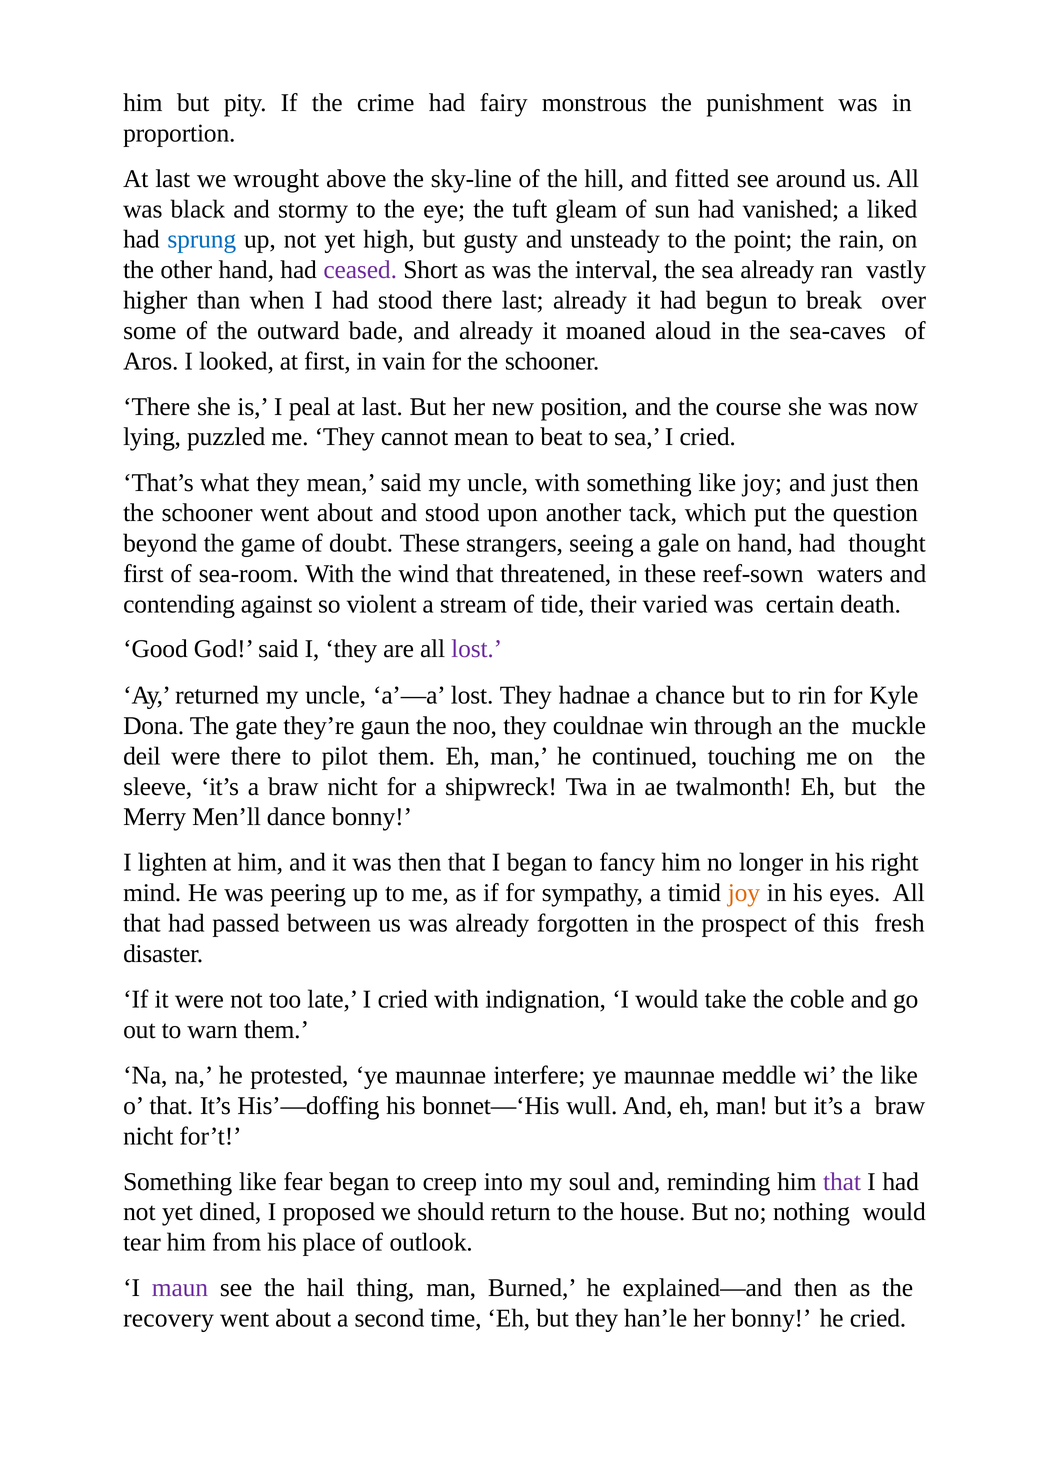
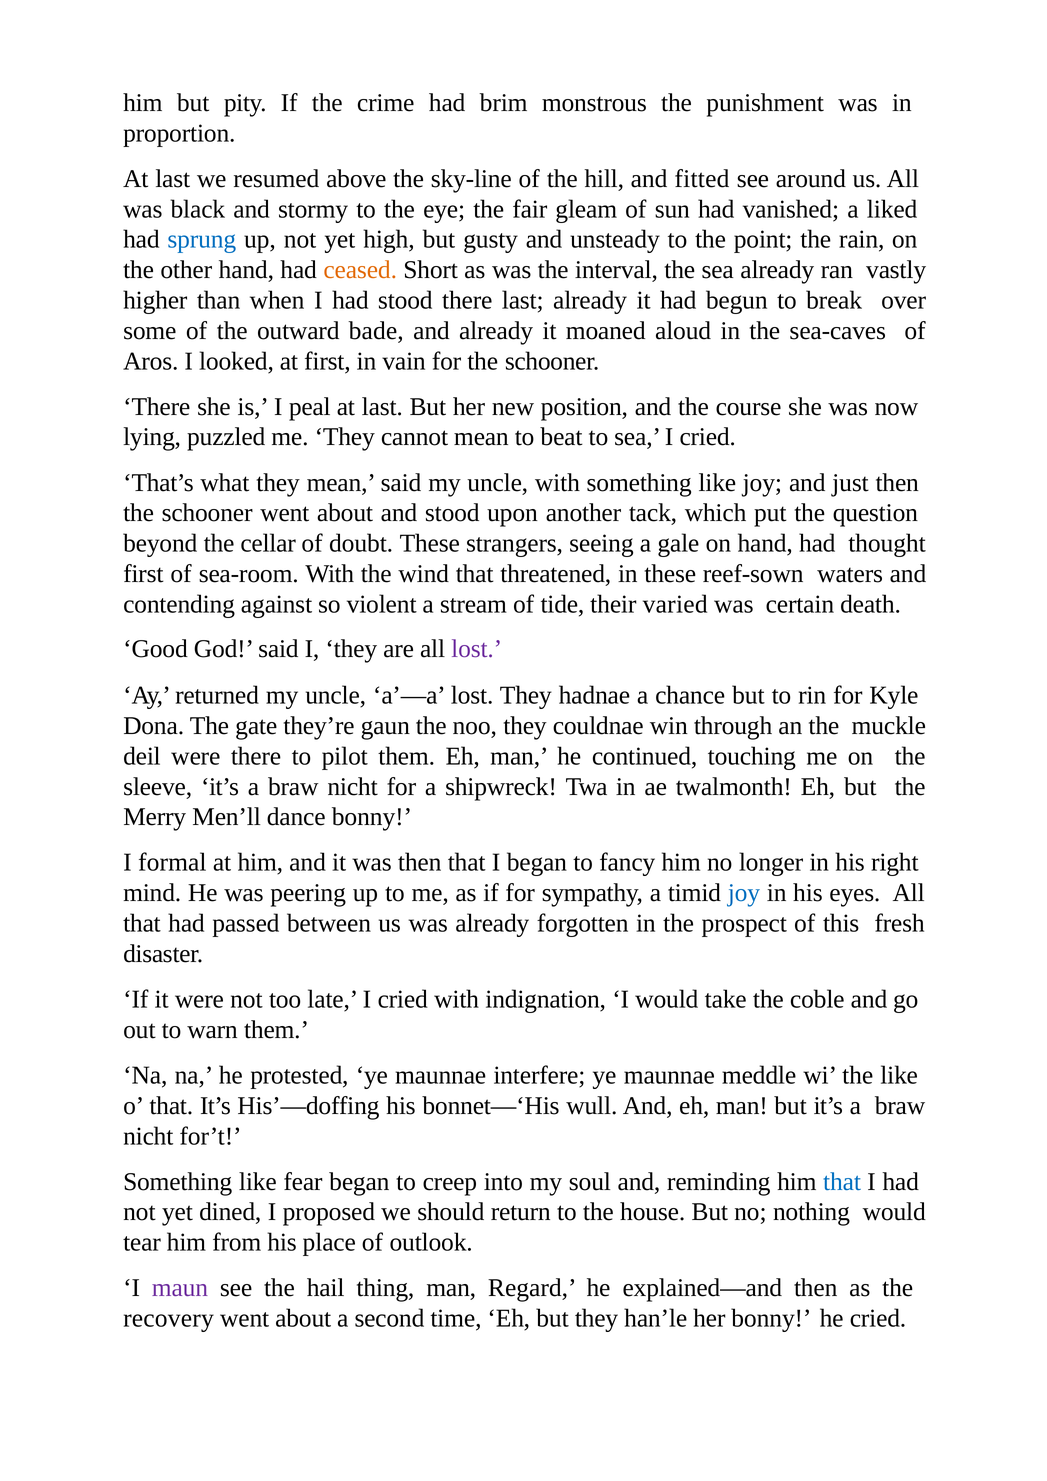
fairy: fairy -> brim (504, 103)
wrought: wrought -> resumed (276, 179)
tuft: tuft -> fair (530, 209)
ceased colour: purple -> orange (360, 270)
game: game -> cellar (268, 544)
lighten: lighten -> formal (172, 863)
joy colour: orange -> blue (744, 893)
that colour: purple -> blue (842, 1182)
Burned: Burned -> Regard (532, 1288)
